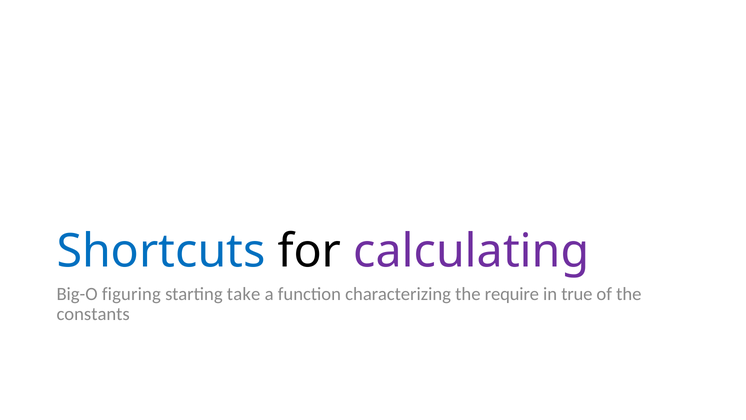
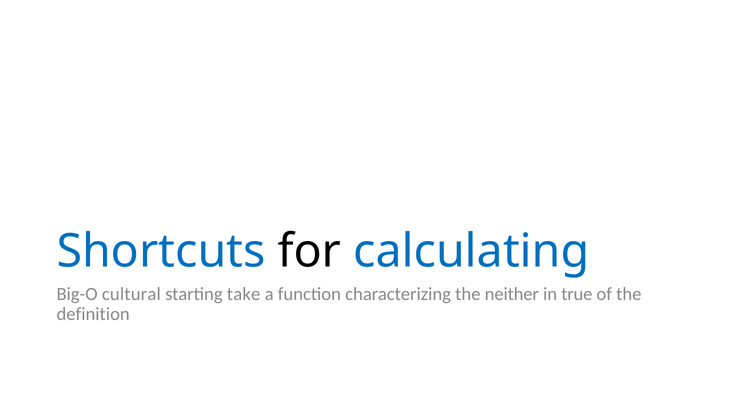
calculating colour: purple -> blue (471, 251)
figuring: figuring -> cultural (131, 294)
require: require -> neither (512, 294)
constants: constants -> definition (93, 314)
